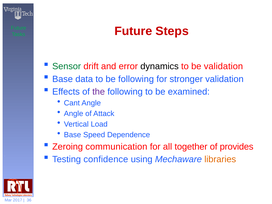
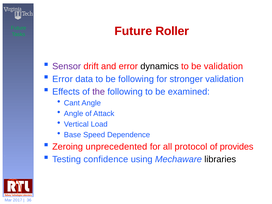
Steps: Steps -> Roller (172, 31)
Sensor colour: green -> purple (67, 66)
Base: Base -> Error (62, 79)
communication: communication -> unprecedented (116, 147)
together: together -> protocol (191, 147)
libraries colour: orange -> black (220, 159)
